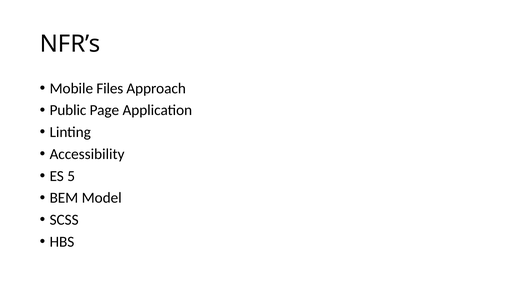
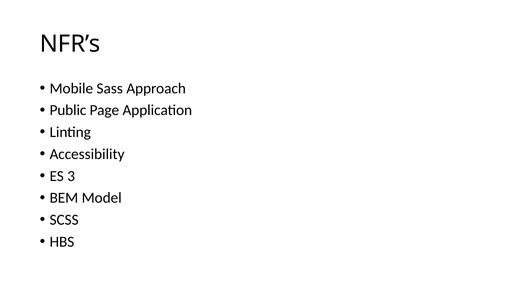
Files: Files -> Sass (110, 88)
5: 5 -> 3 (71, 176)
